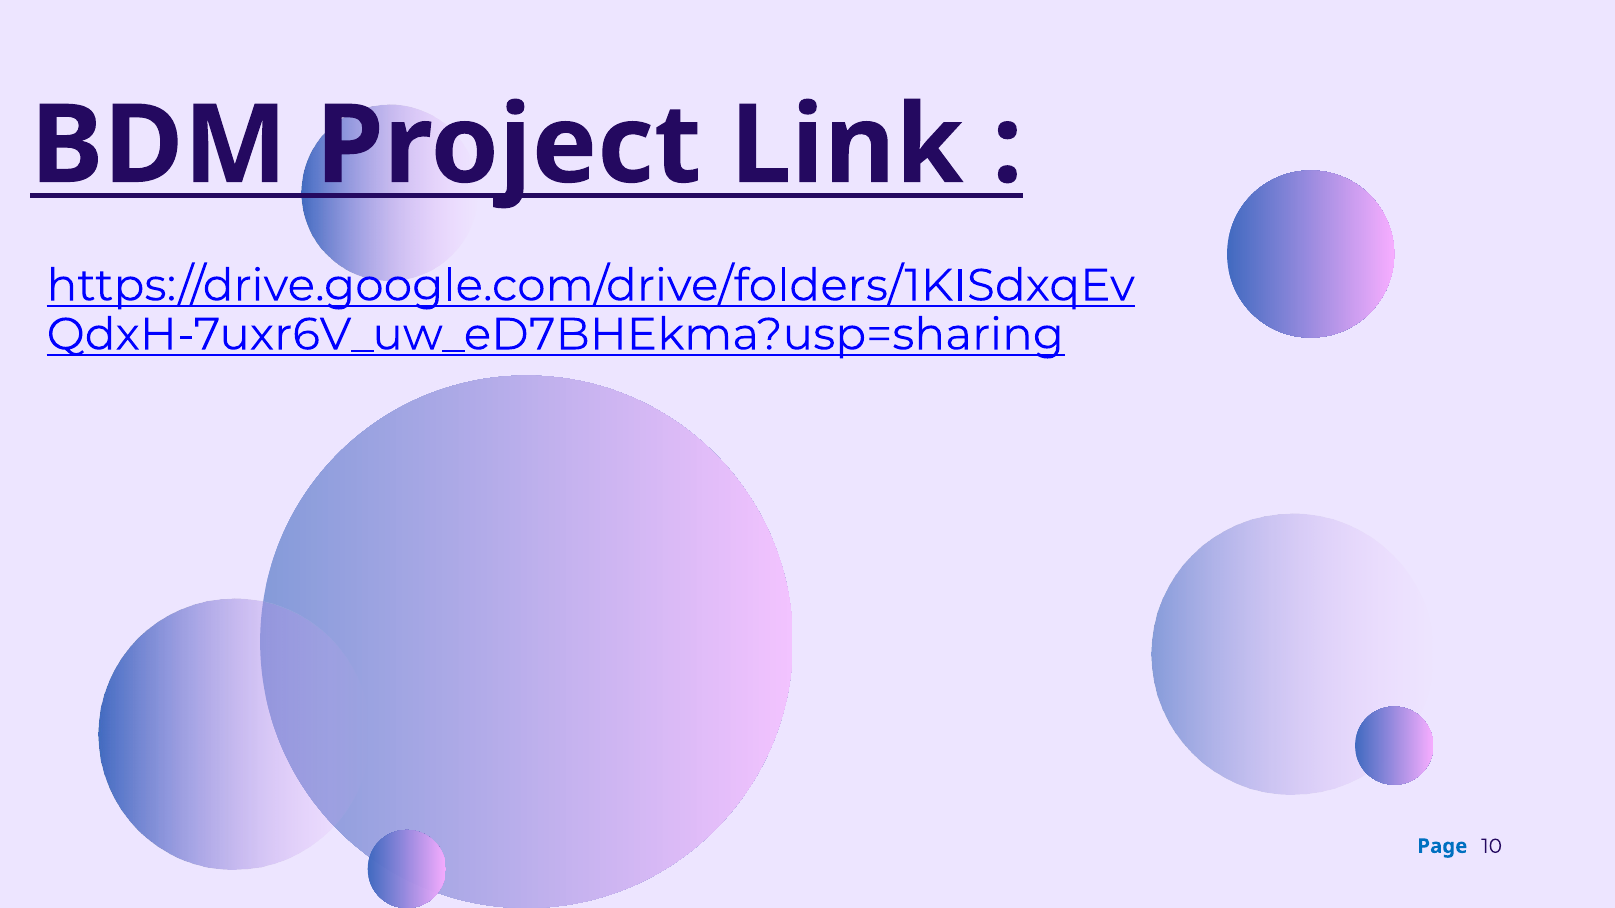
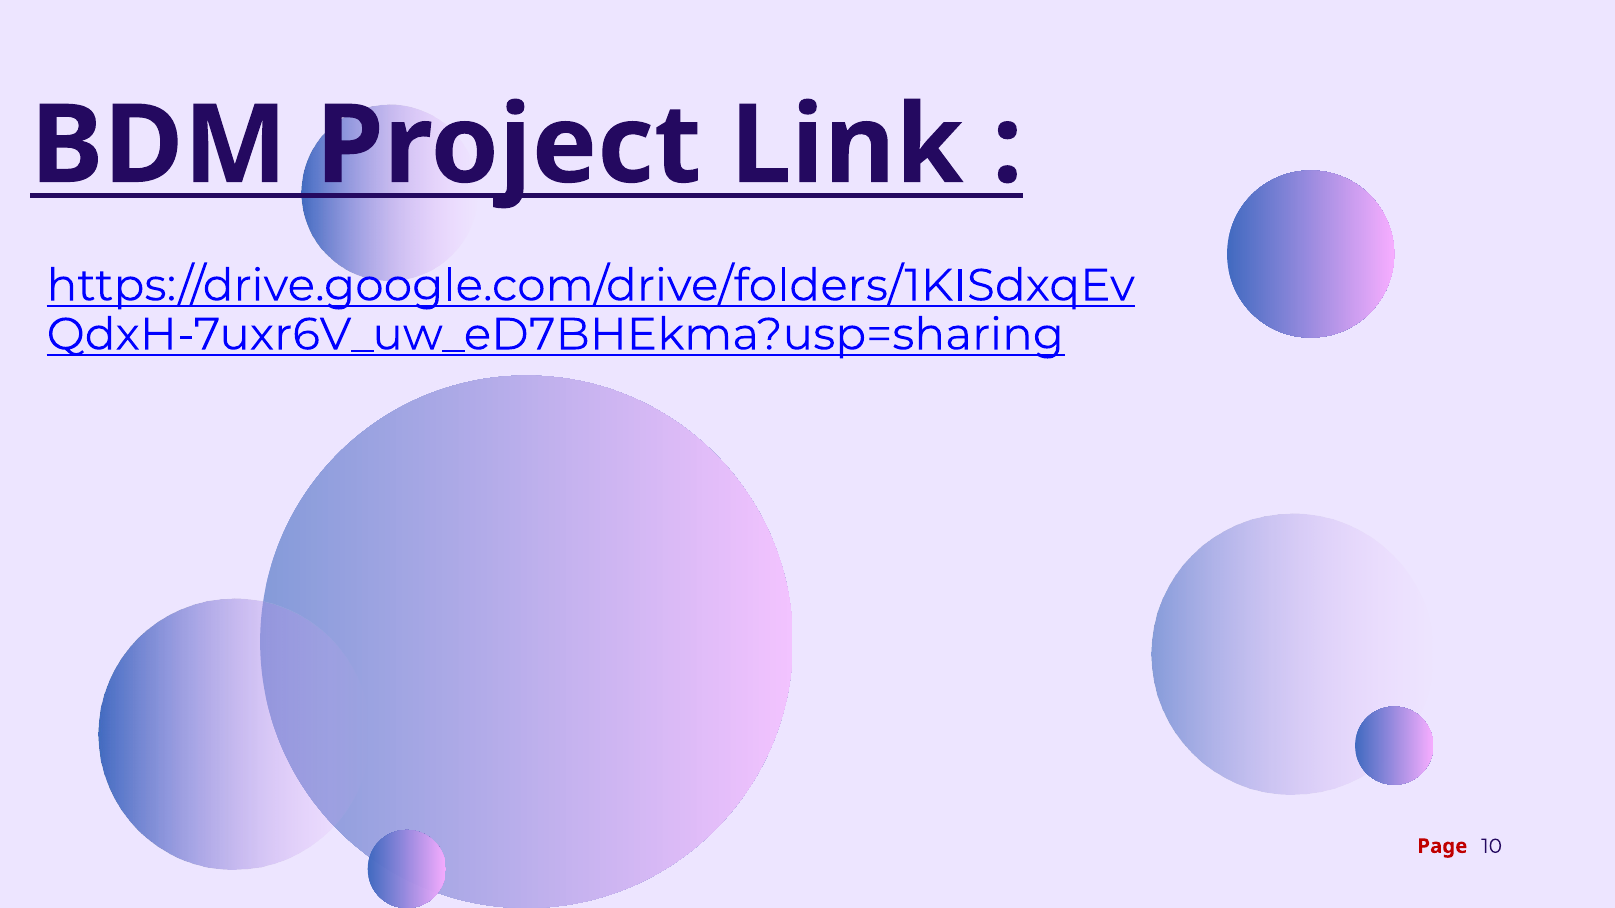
Page colour: blue -> red (1442, 847)
